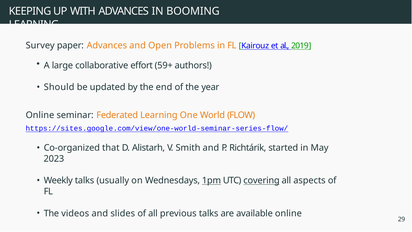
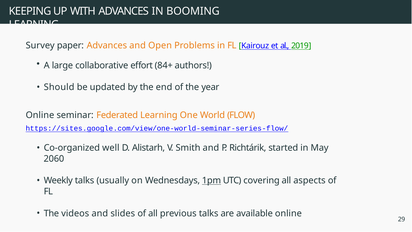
59+: 59+ -> 84+ (164, 65)
that: that -> well (111, 148)
2023: 2023 -> 2060 (54, 159)
covering underline: present -> none (262, 181)
